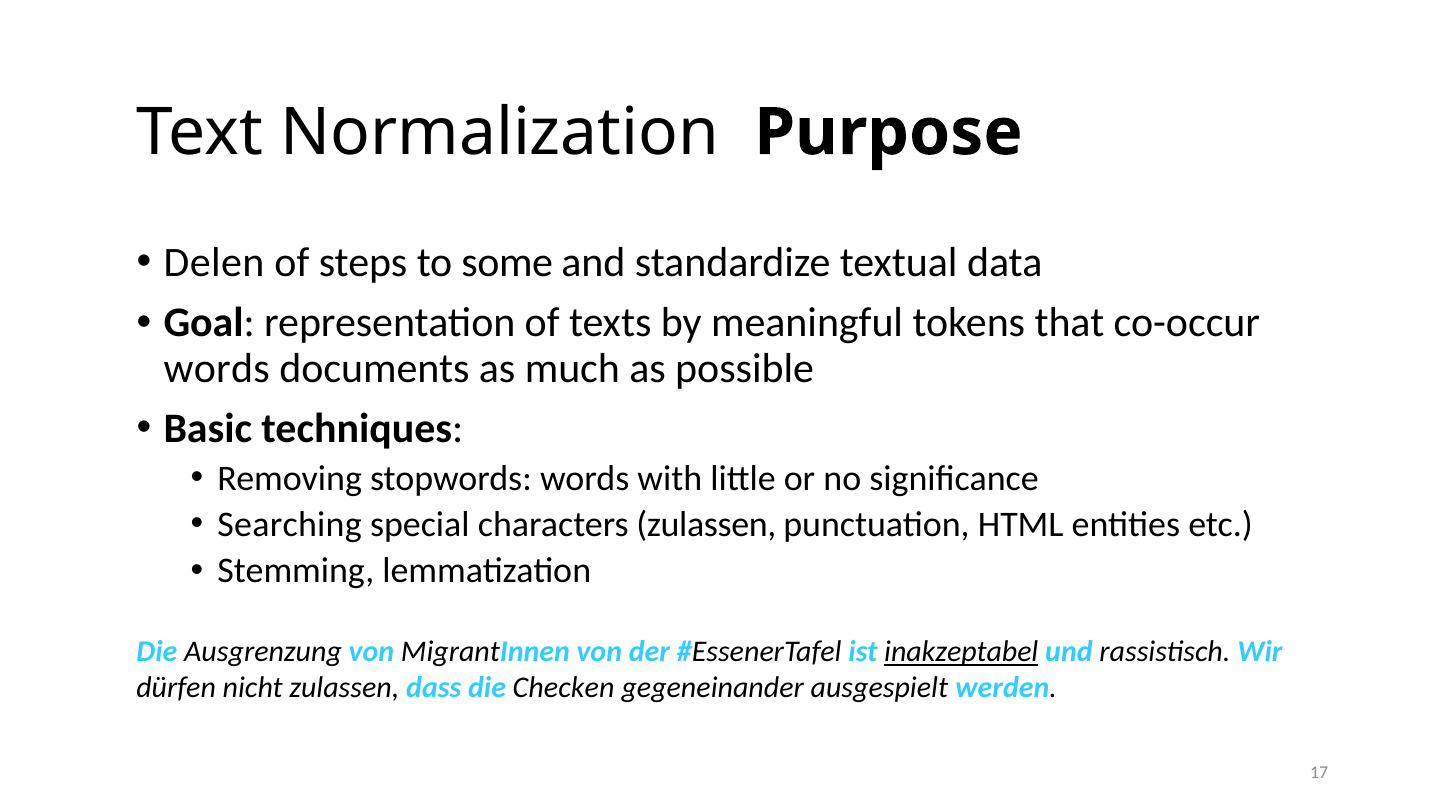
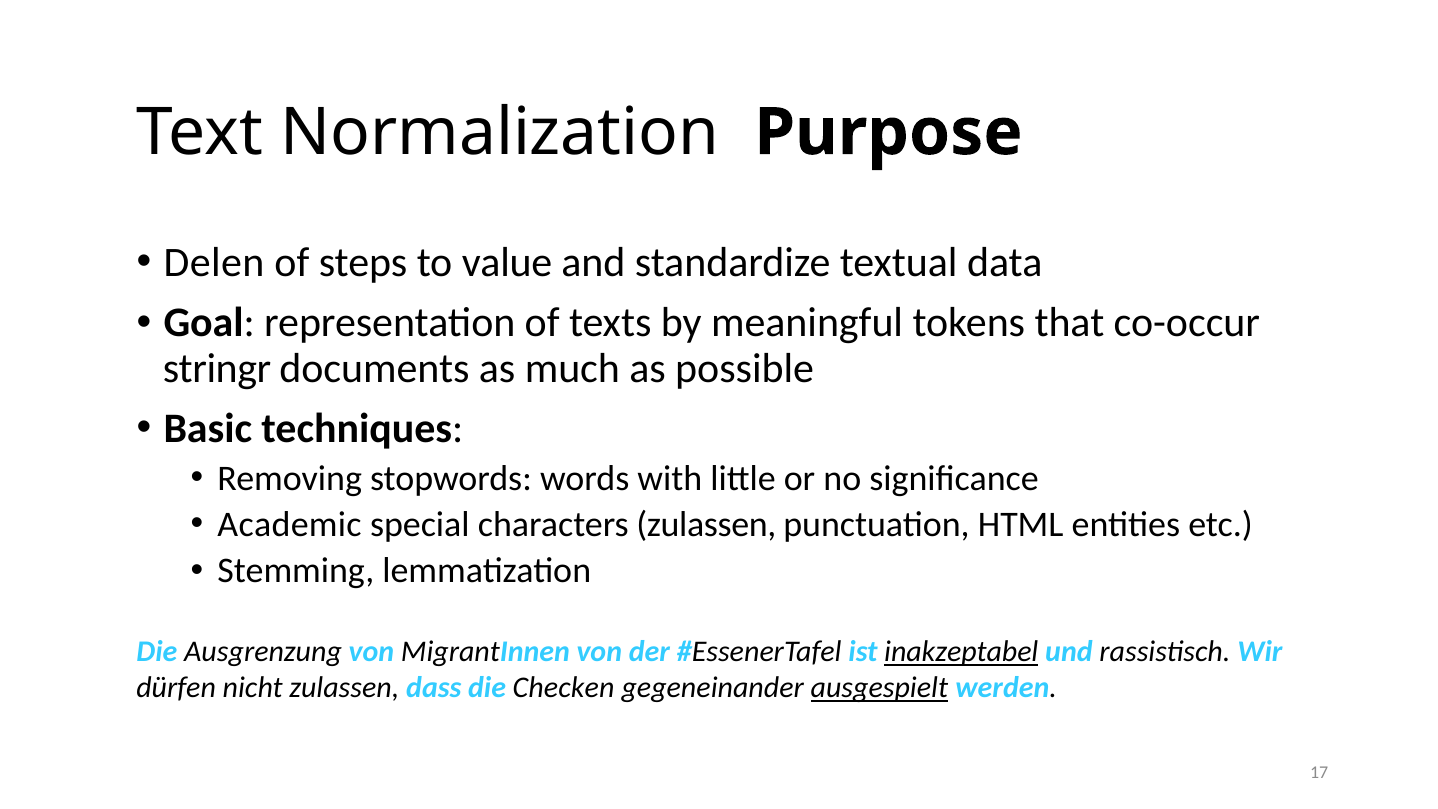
some: some -> value (507, 263)
words: words -> stringr (217, 368)
Searching: Searching -> Academic (290, 524)
ausgespielt underline: none -> present (879, 688)
